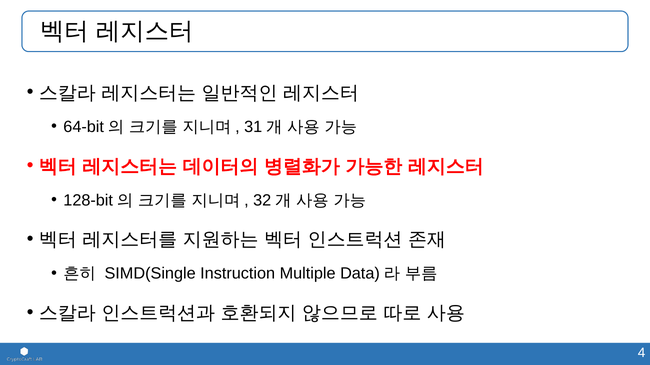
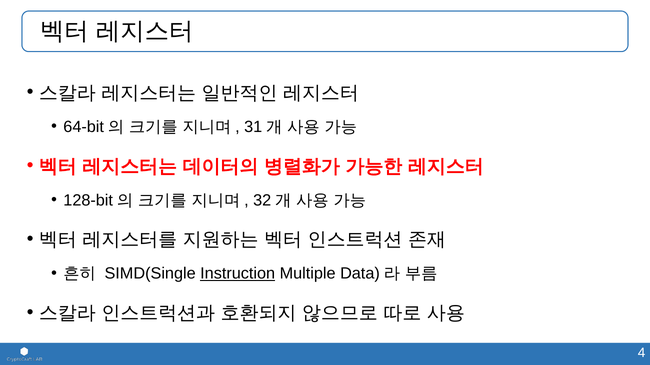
Instruction underline: none -> present (238, 274)
